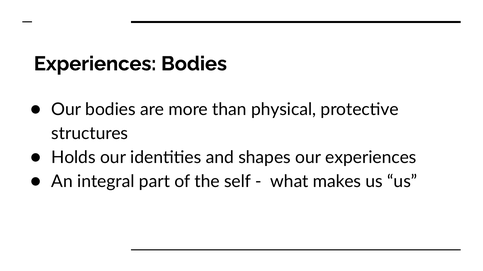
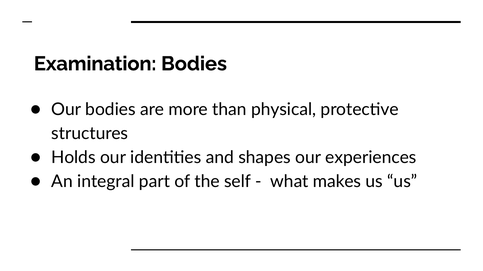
Experiences: Experiences -> Examination (95, 64)
